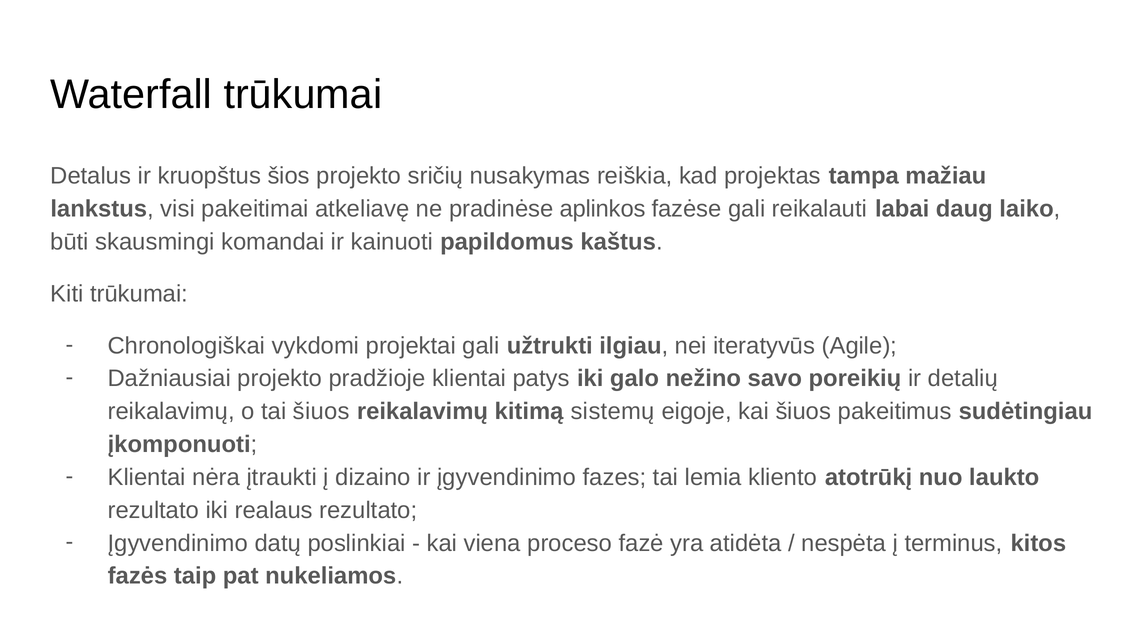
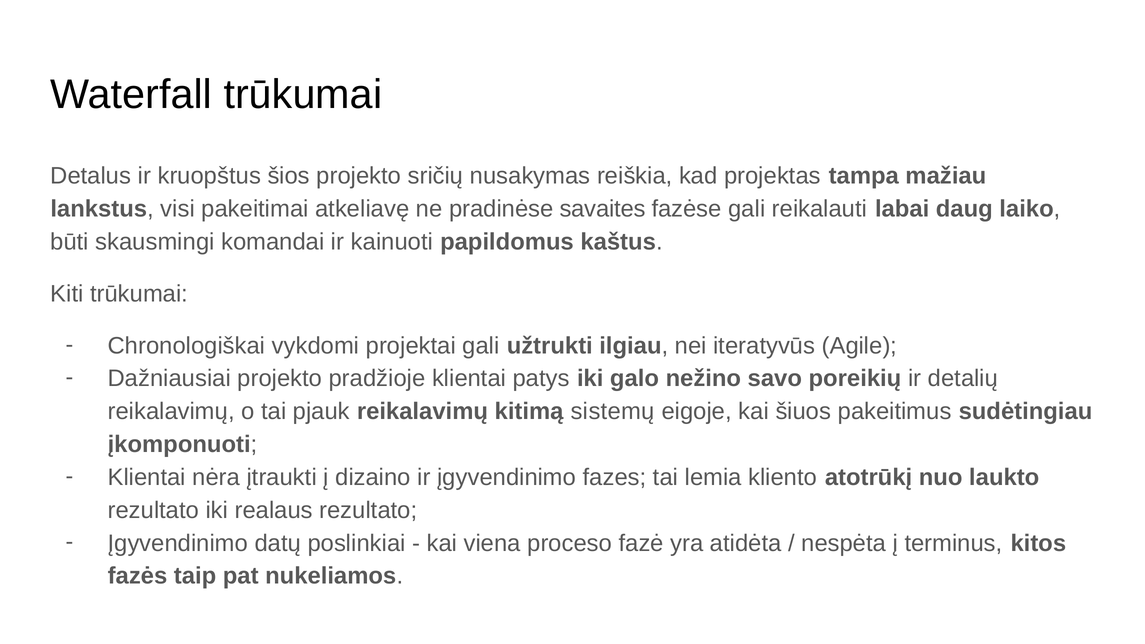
aplinkos: aplinkos -> savaites (603, 209)
tai šiuos: šiuos -> pjauk (321, 412)
